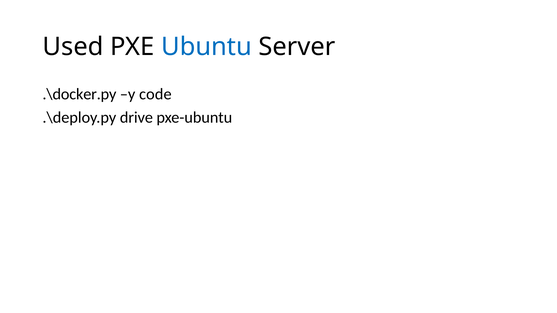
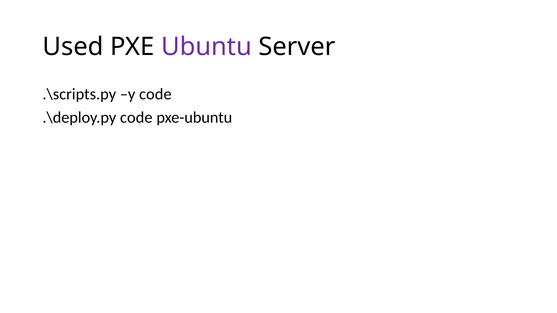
Ubuntu colour: blue -> purple (206, 47)
.\docker.py: .\docker.py -> .\scripts.py (79, 94)
.\deploy.py drive: drive -> code (136, 118)
